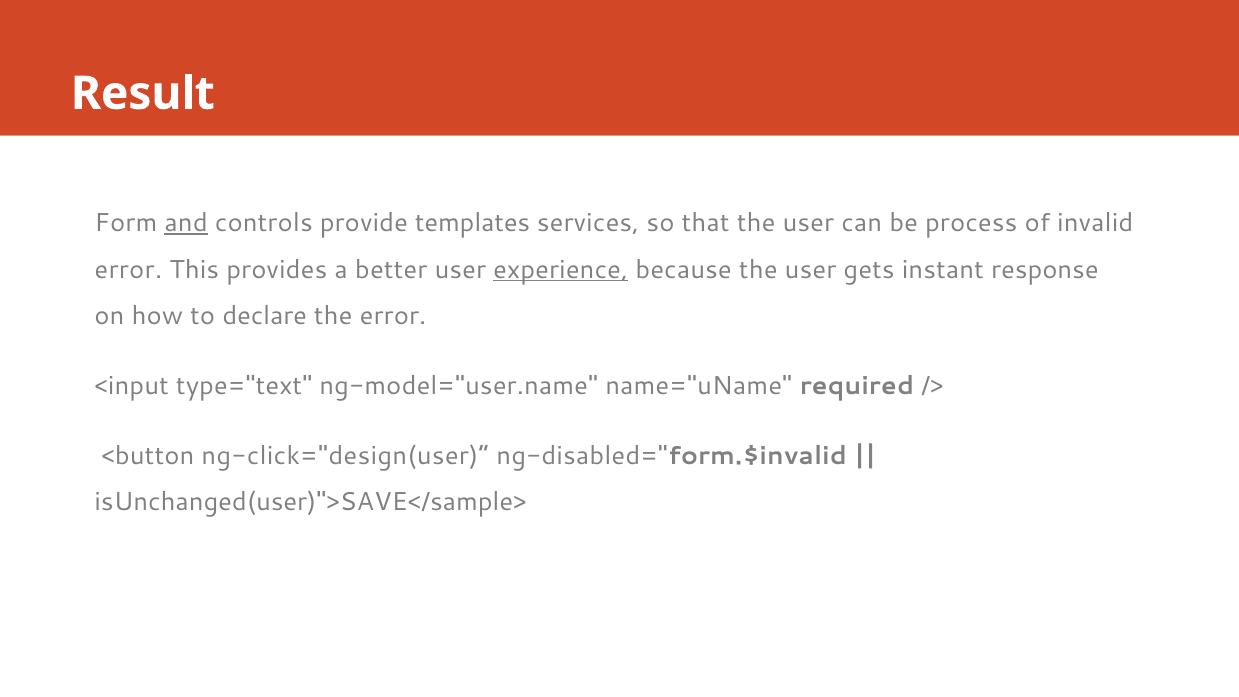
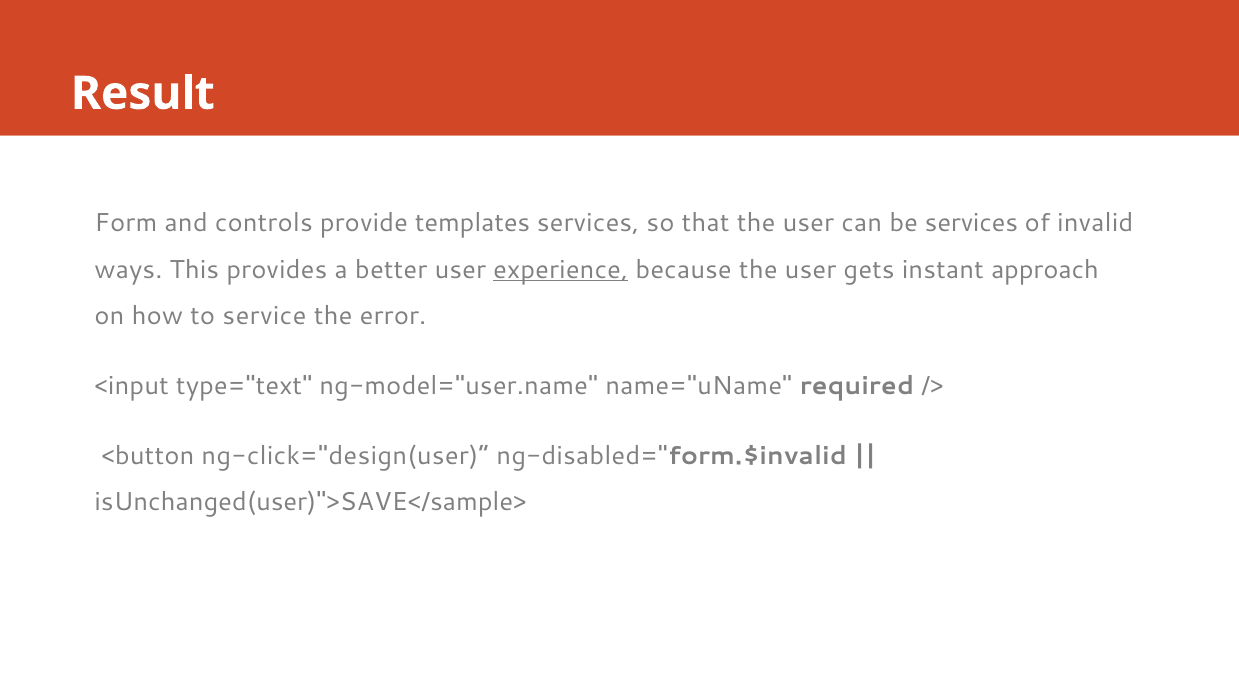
and underline: present -> none (186, 223)
be process: process -> services (971, 223)
error: error -> ways (128, 270)
response: response -> approach (1045, 270)
declare: declare -> service (264, 316)
